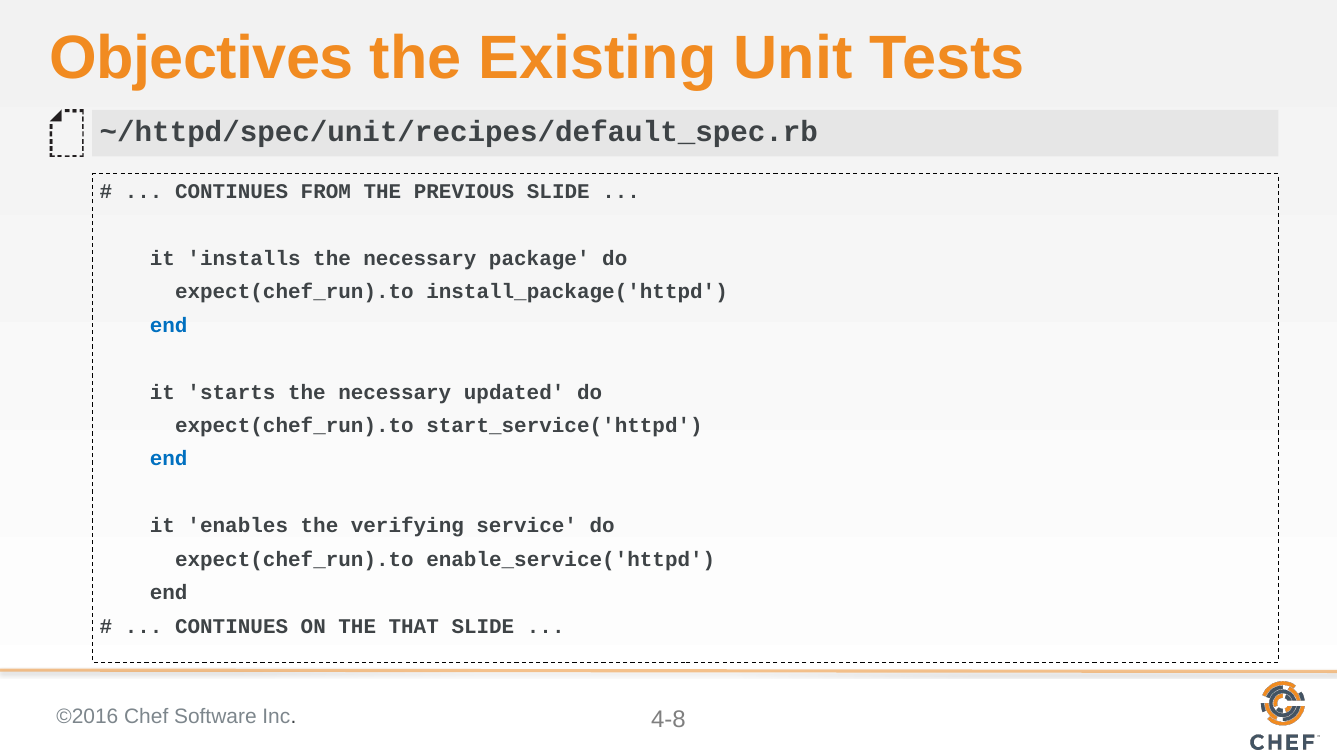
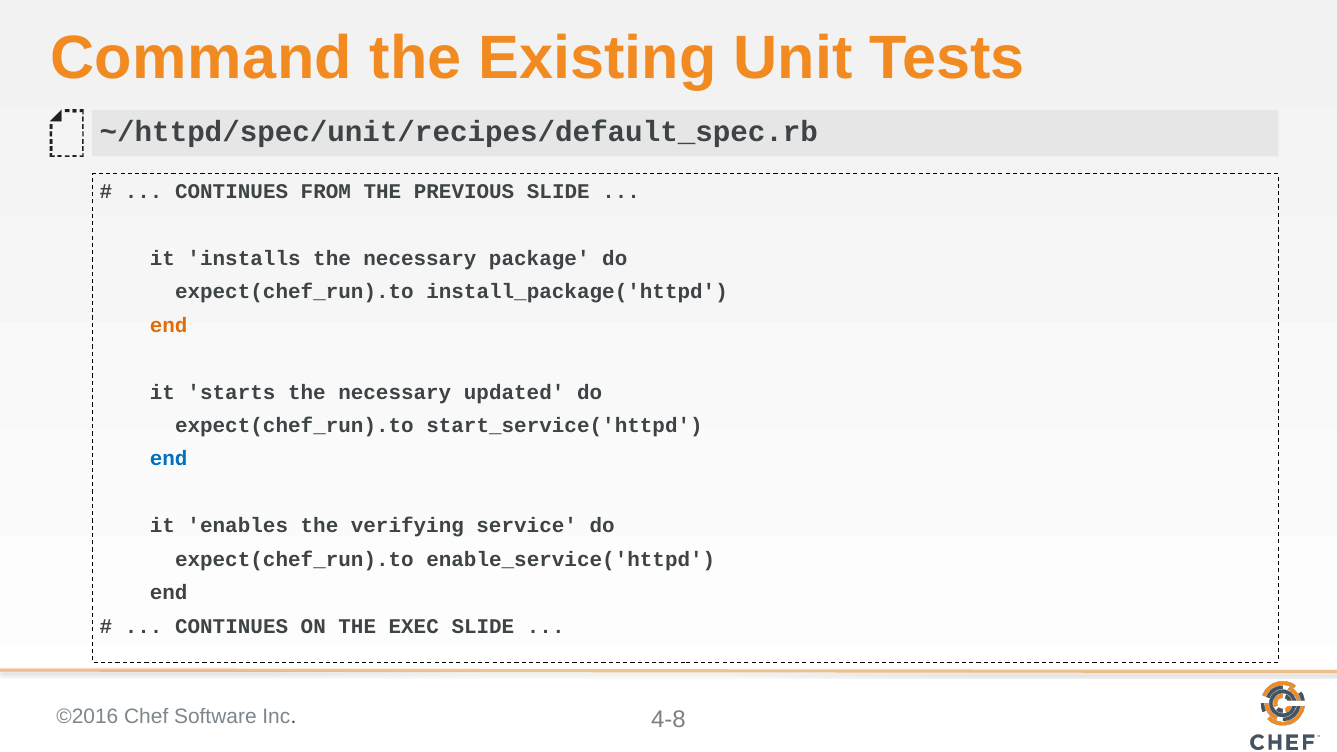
Objectives: Objectives -> Command (201, 58)
end colour: blue -> orange (169, 325)
THAT: THAT -> EXEC (414, 626)
